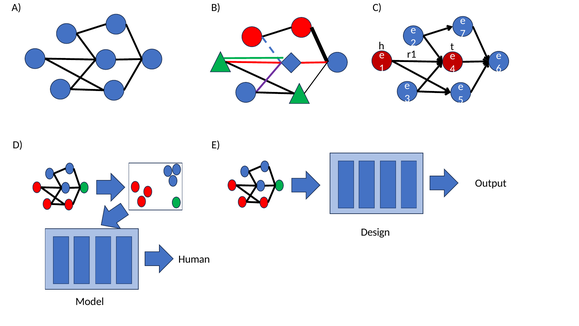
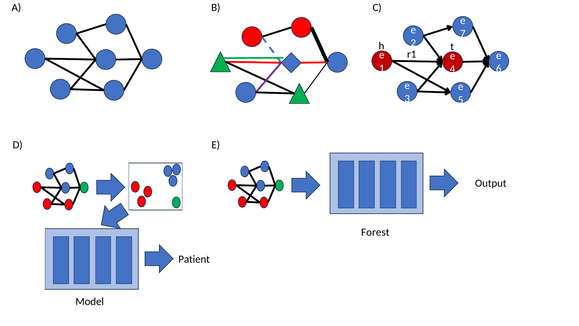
Design: Design -> Forest (375, 232)
Human: Human -> Patient (194, 259)
